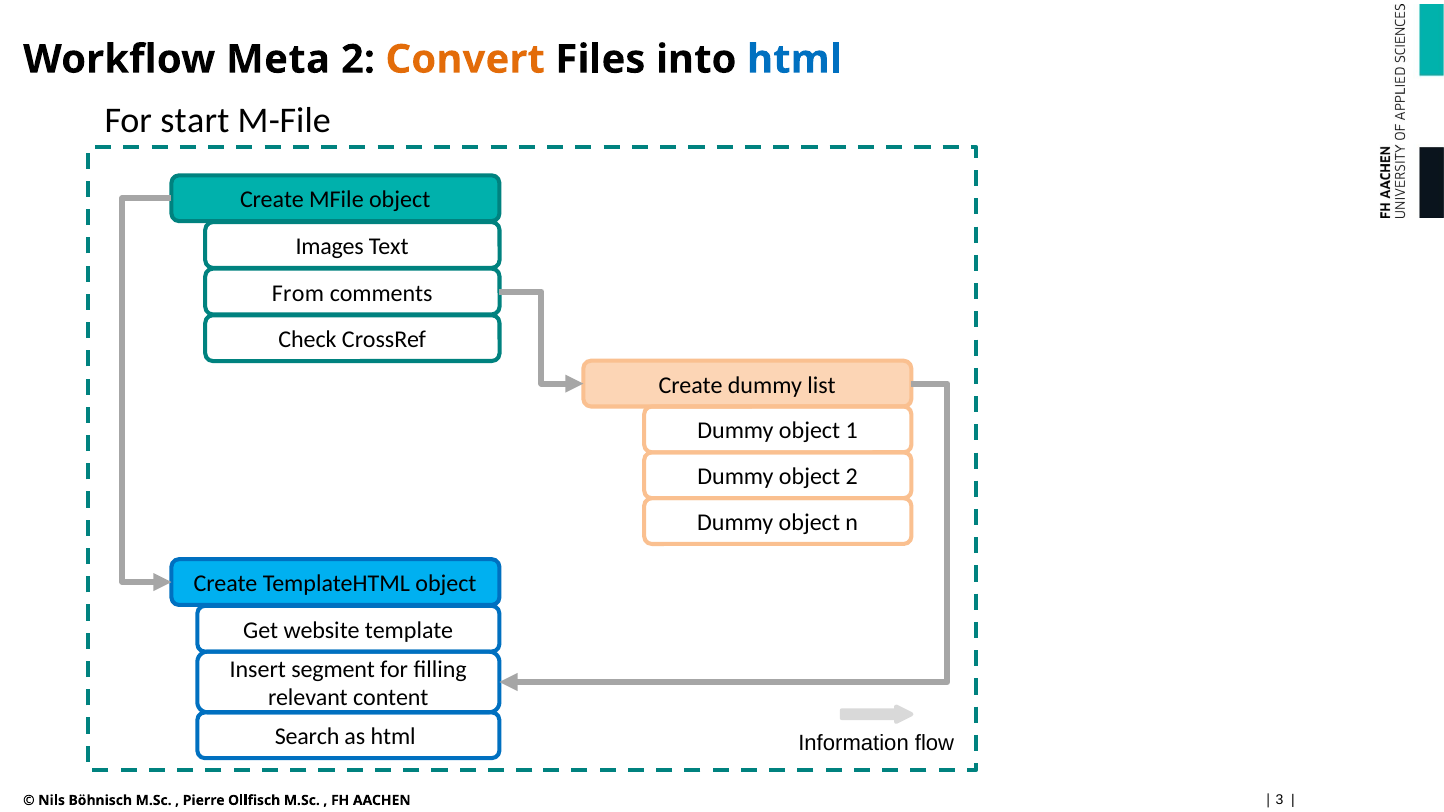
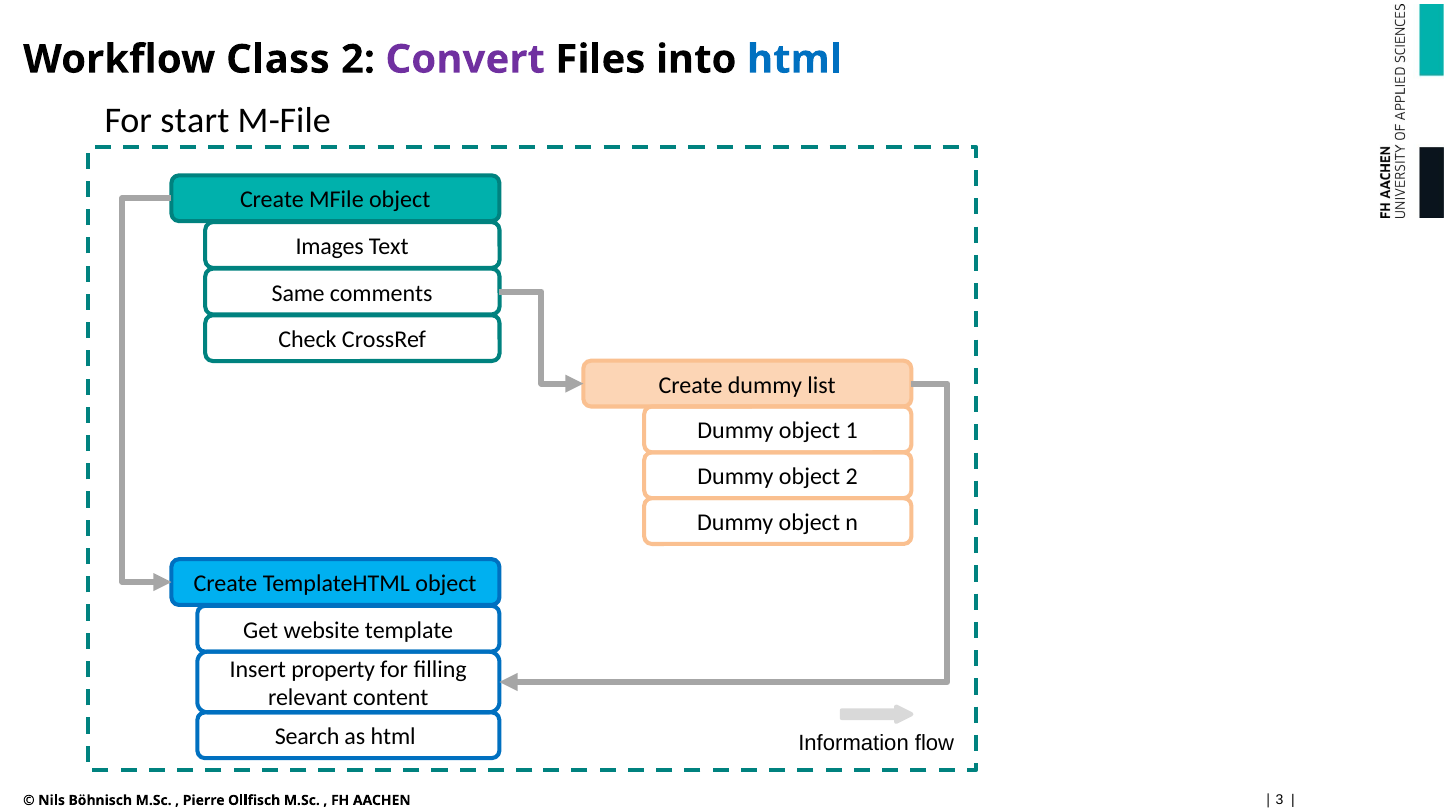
Meta: Meta -> Class (278, 59)
Convert colour: orange -> purple (465, 59)
From: From -> Same (298, 293)
segment: segment -> property (333, 669)
